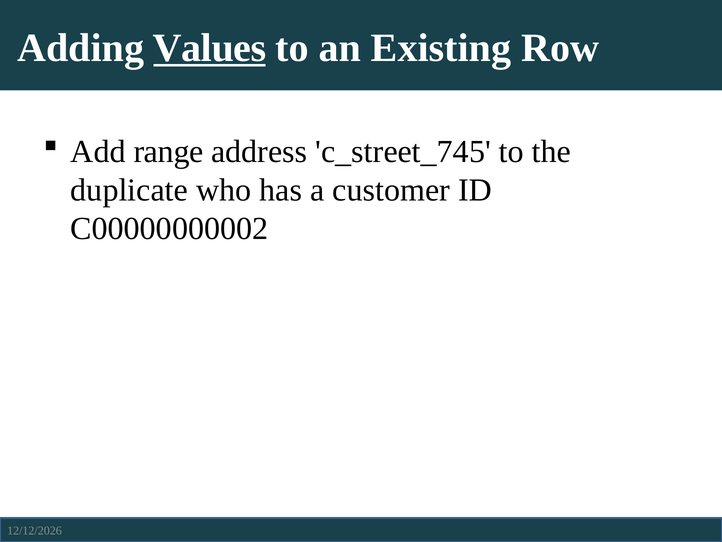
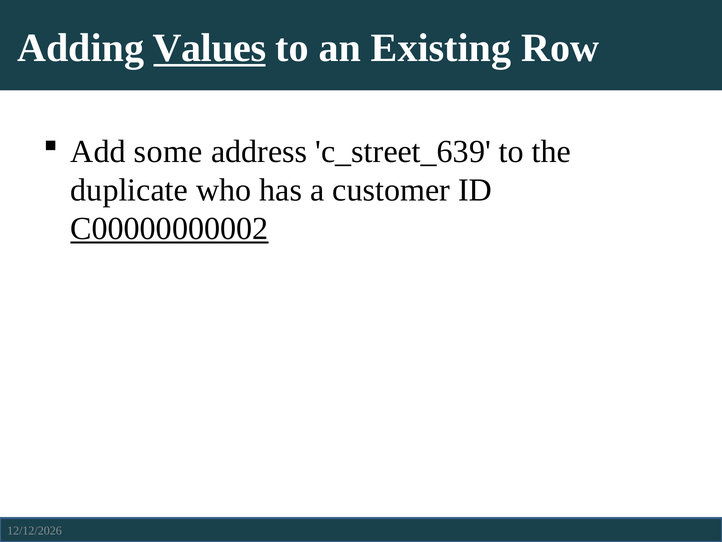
range: range -> some (168, 151)
c_street_745: c_street_745 -> c_street_639 (403, 151)
C00000000002 underline: none -> present (169, 228)
